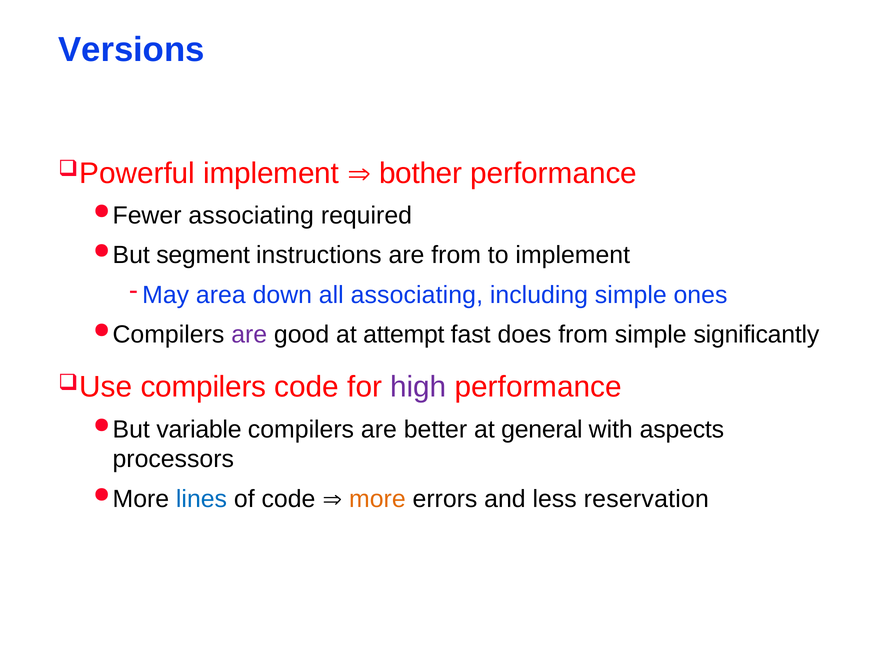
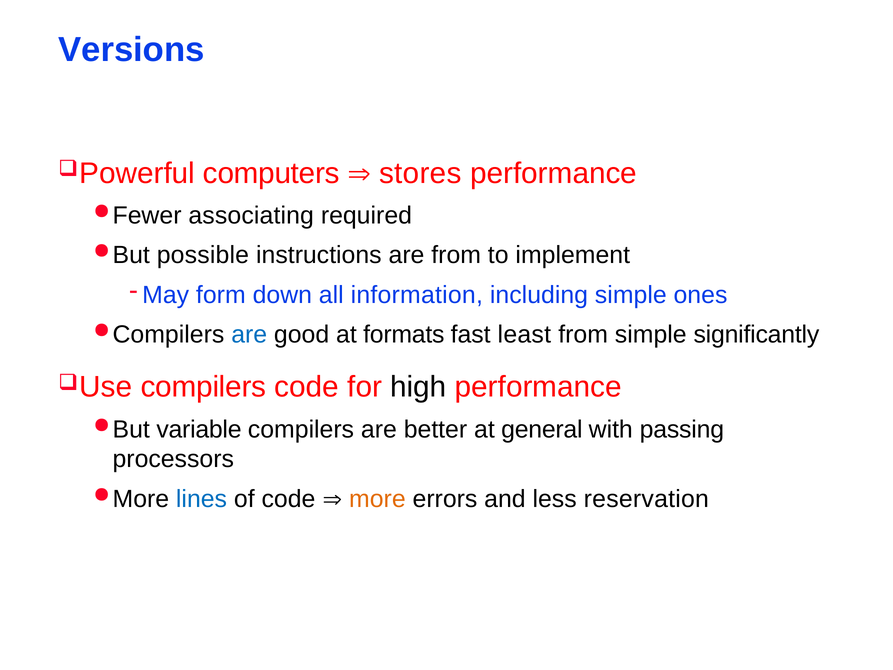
implement: implement -> computers (271, 173)
bother: bother -> stores (420, 173)
segment: segment -> possible (203, 255)
area: area -> form (221, 295)
all associating: associating -> information (417, 295)
are colour: purple -> blue (249, 335)
attempt: attempt -> formats (404, 335)
does: does -> least (524, 335)
high colour: purple -> black (418, 387)
aspects: aspects -> passing (682, 429)
